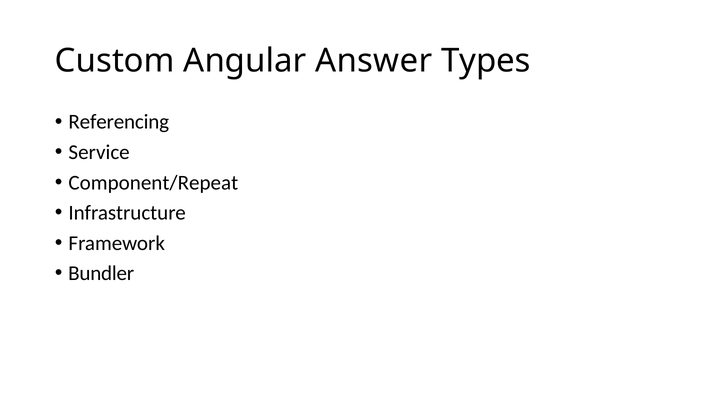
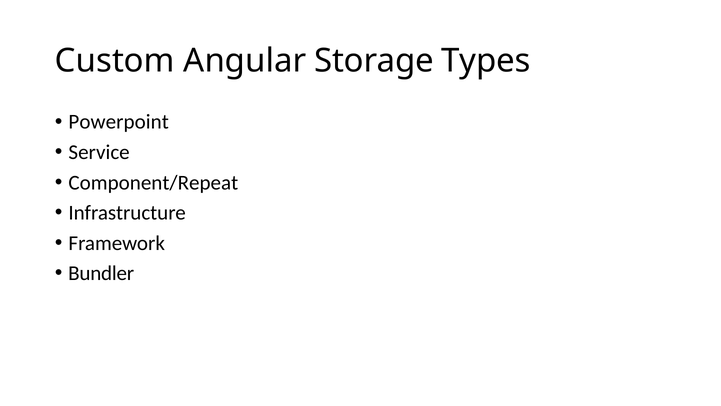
Answer: Answer -> Storage (374, 61)
Referencing: Referencing -> Powerpoint (119, 122)
